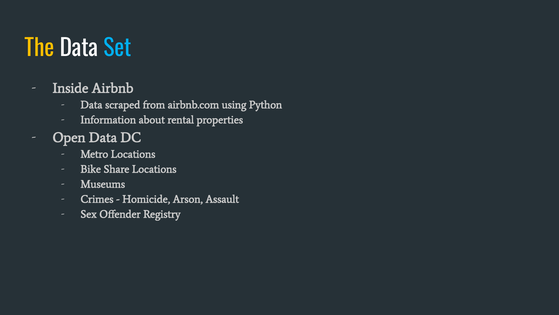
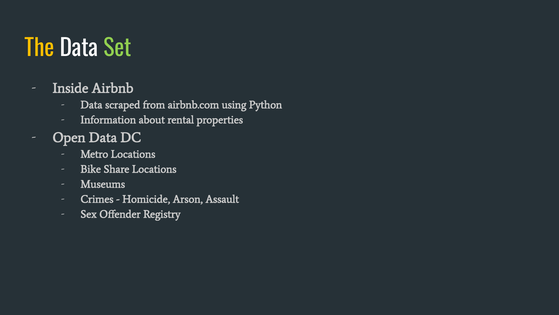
Set colour: light blue -> light green (117, 48)
